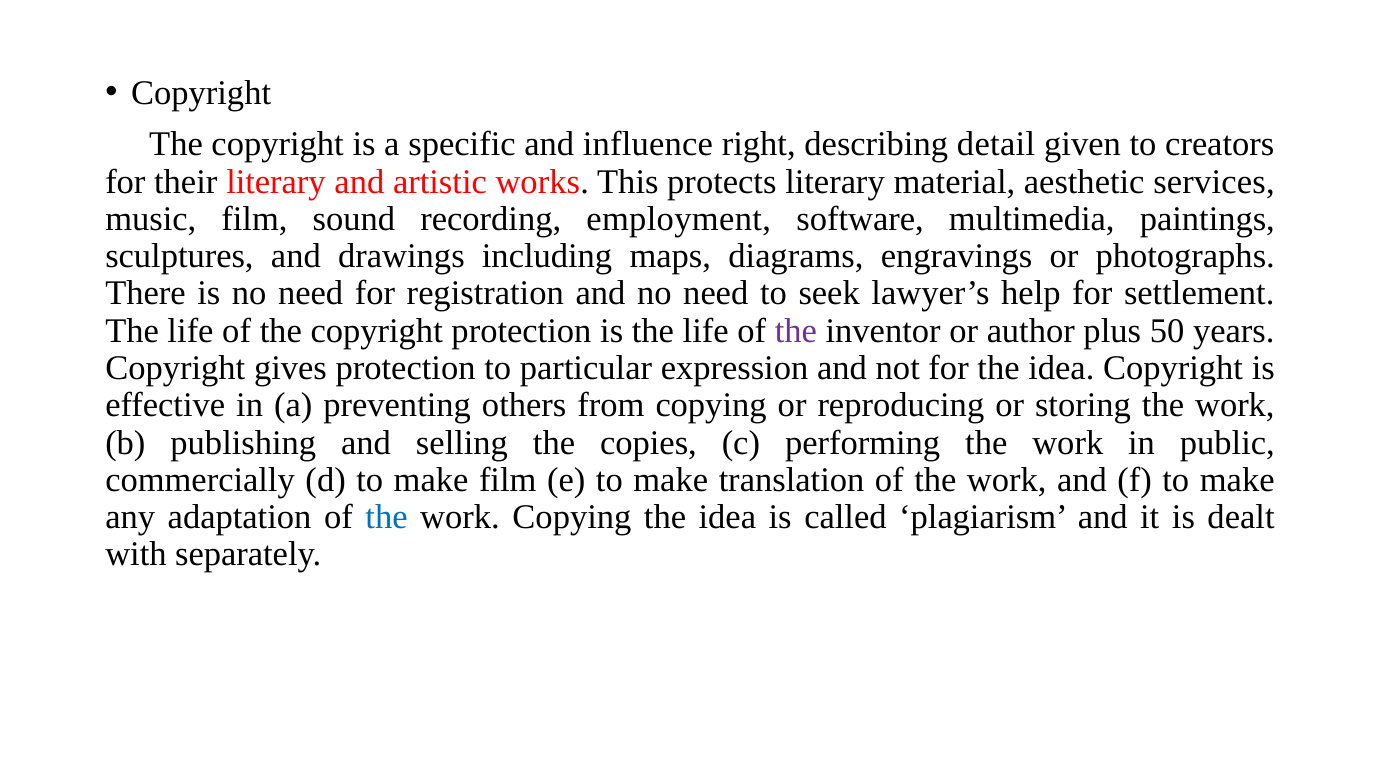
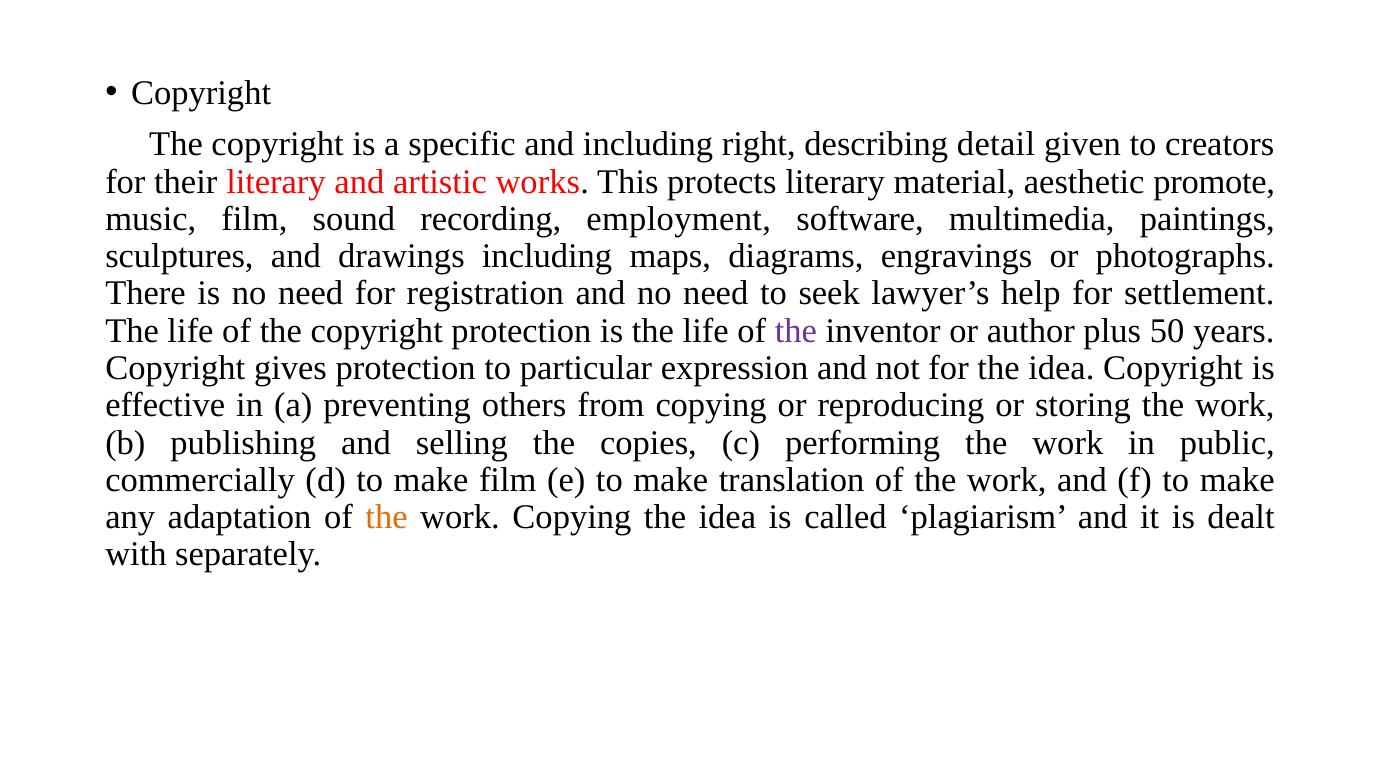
and influence: influence -> including (648, 144)
services: services -> promote (1214, 182)
the colour: blue -> orange (387, 517)
